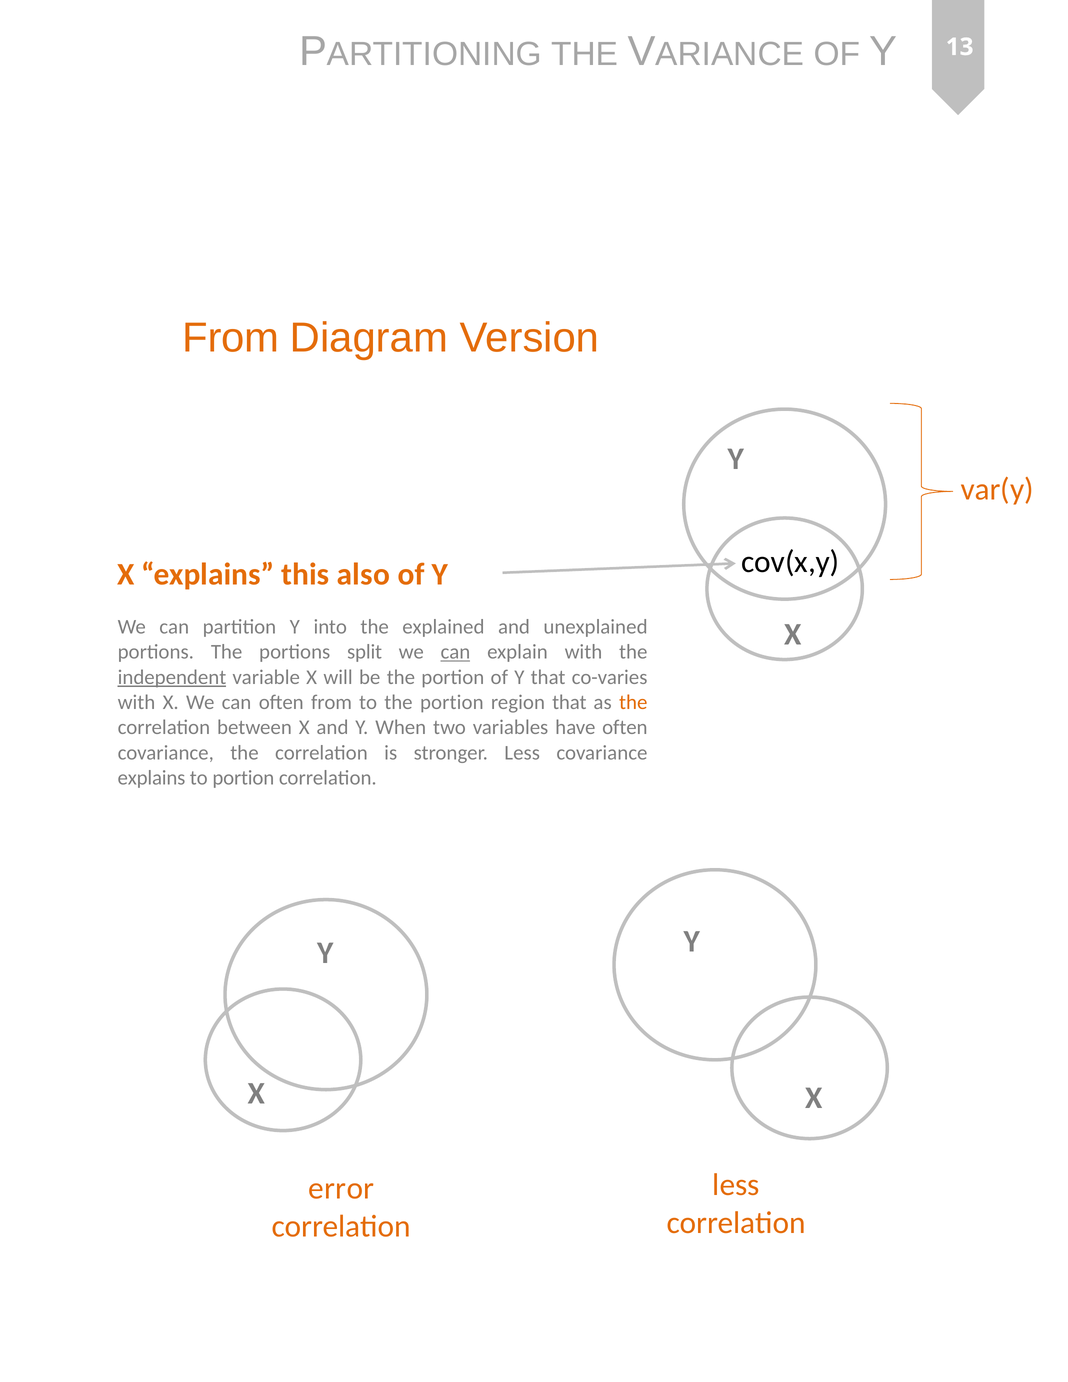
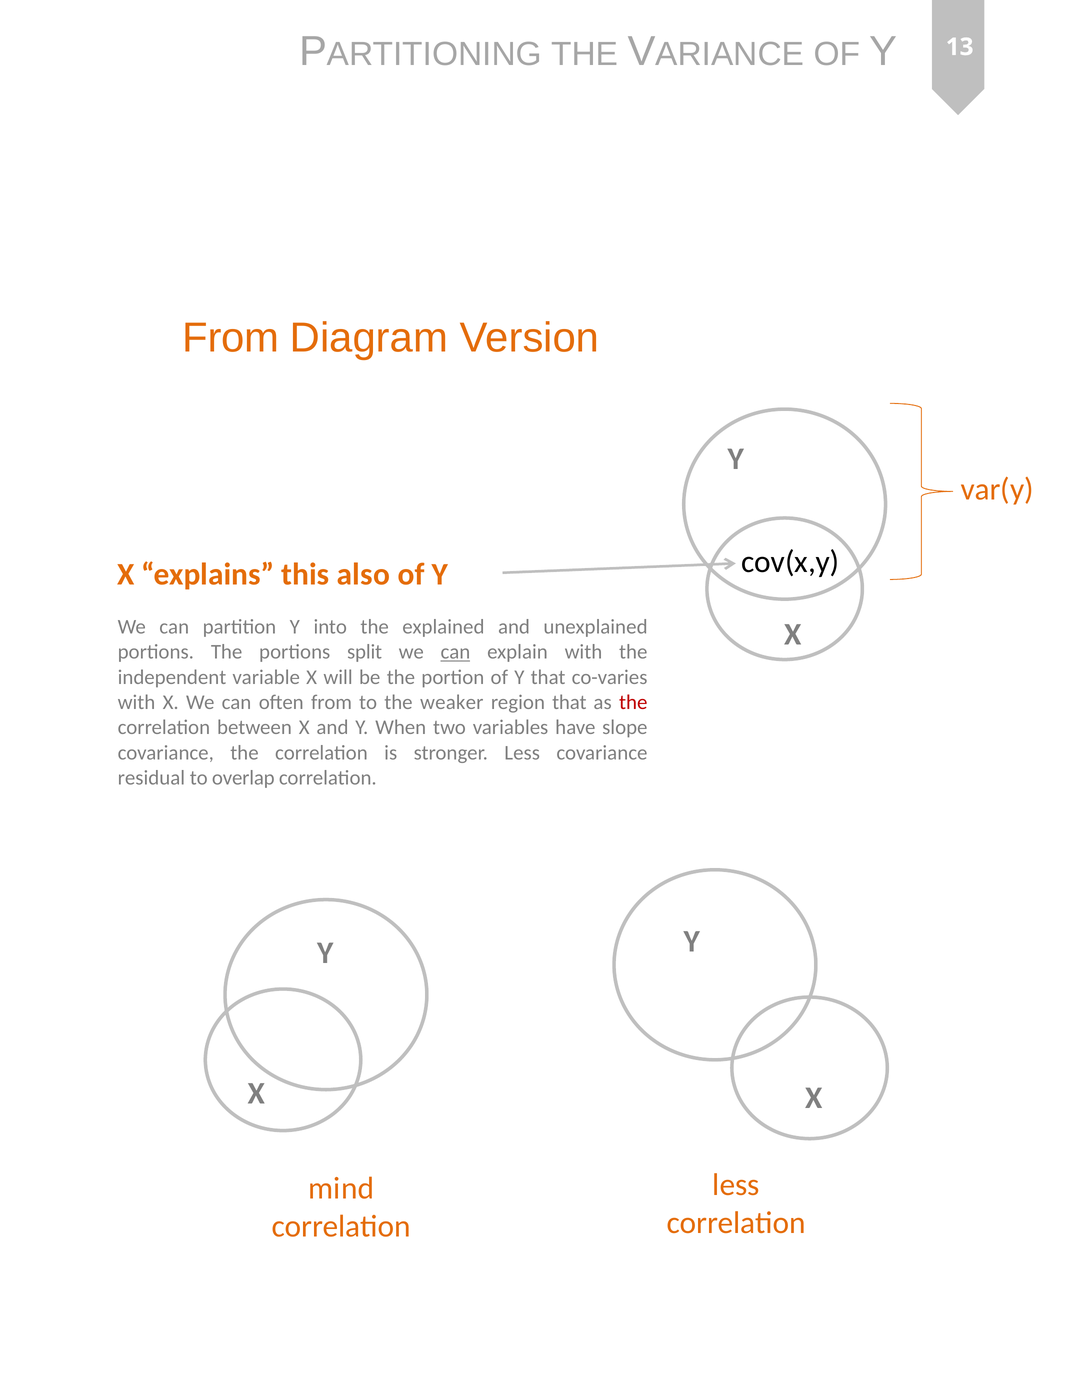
independent underline: present -> none (172, 677)
to the portion: portion -> weaker (452, 702)
the colour: orange -> red (633, 702)
have often: often -> slope (625, 728)
explains: explains -> residual (151, 778)
to portion: portion -> overlap (243, 778)
error: error -> mind (341, 1189)
